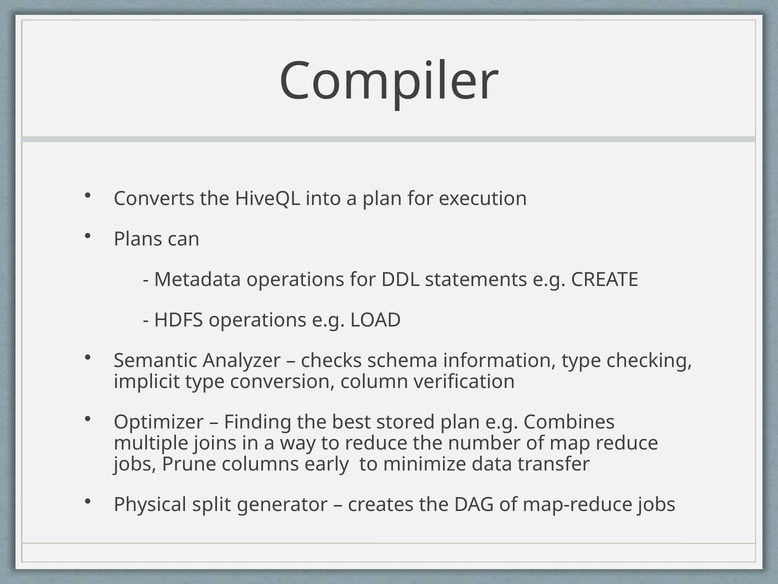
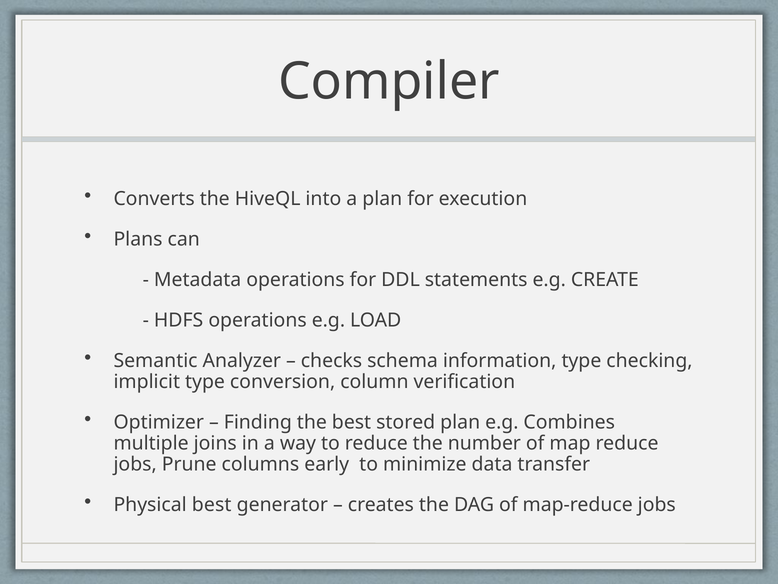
Physical split: split -> best (212, 504)
